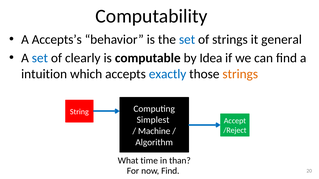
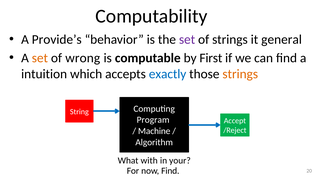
Accepts’s: Accepts’s -> Provide’s (57, 40)
set colour: blue -> purple (187, 40)
set colour: blue -> orange (40, 58)
clearly: clearly -> wrong (83, 58)
Idea: Idea -> First (211, 58)
Simplest: Simplest -> Program (153, 120)
time: time -> with (149, 161)
than: than -> your (180, 161)
